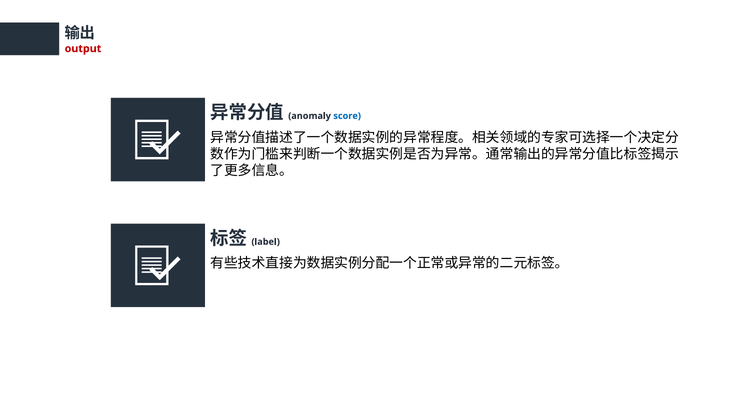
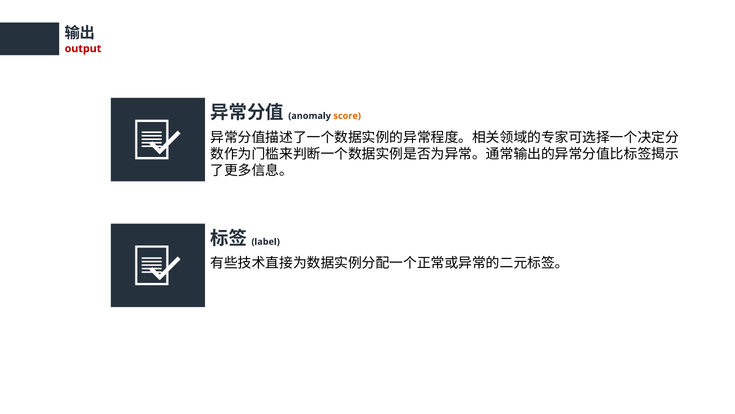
score colour: blue -> orange (347, 116)
